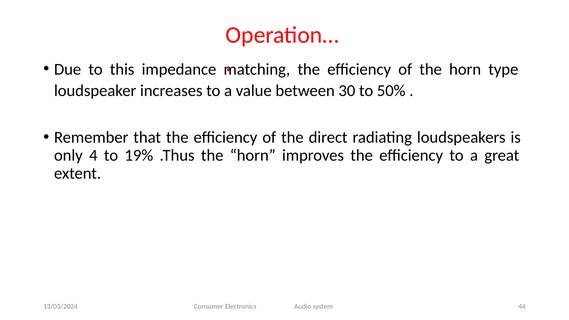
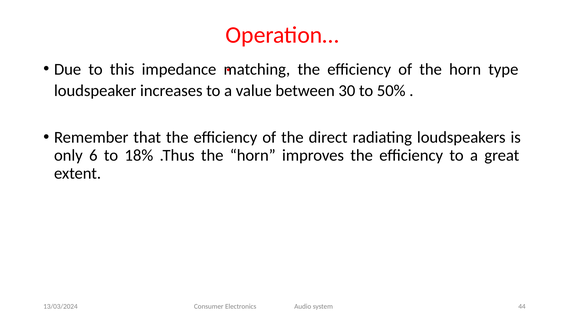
4: 4 -> 6 (93, 155)
19%: 19% -> 18% (139, 155)
